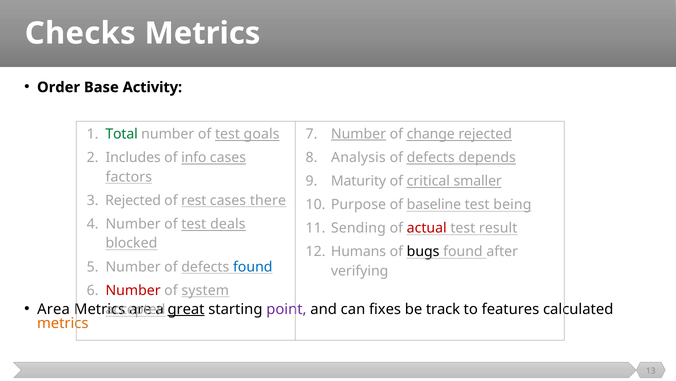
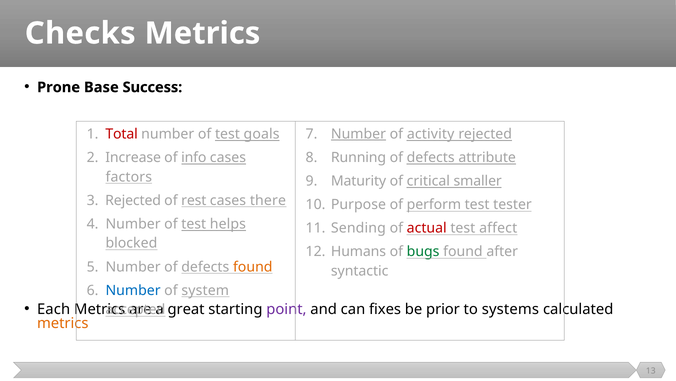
Order: Order -> Prone (59, 87)
Activity: Activity -> Success (152, 87)
Total colour: green -> red (122, 134)
change: change -> activity (431, 134)
Includes: Includes -> Increase (133, 157)
Analysis: Analysis -> Running (359, 157)
depends: depends -> attribute (487, 157)
baseline: baseline -> perform (434, 204)
being: being -> tester (513, 204)
deals: deals -> helps (228, 224)
result: result -> affect (498, 228)
bugs colour: black -> green (423, 251)
found colour: blue -> orange (253, 266)
verifying: verifying -> syntactic (360, 271)
Number colour: red -> blue (133, 290)
Area: Area -> Each (54, 309)
great underline: present -> none (186, 309)
track: track -> prior (443, 309)
features: features -> systems (510, 309)
